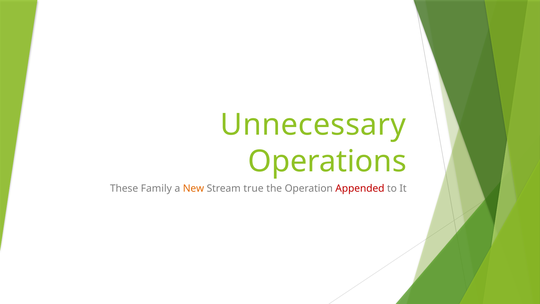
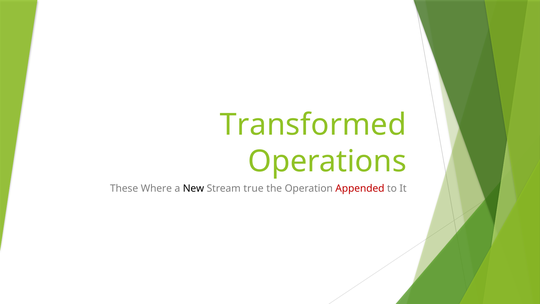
Unnecessary: Unnecessary -> Transformed (313, 125)
Family: Family -> Where (156, 188)
New colour: orange -> black (193, 188)
